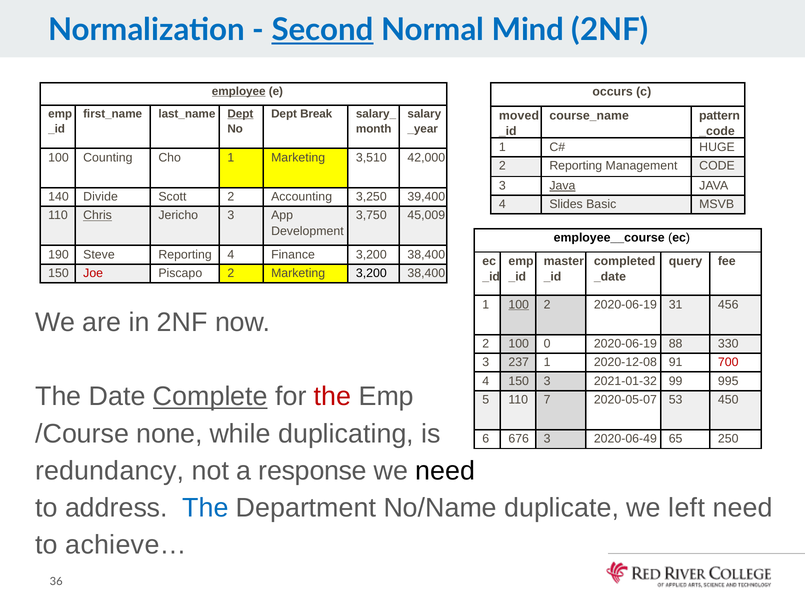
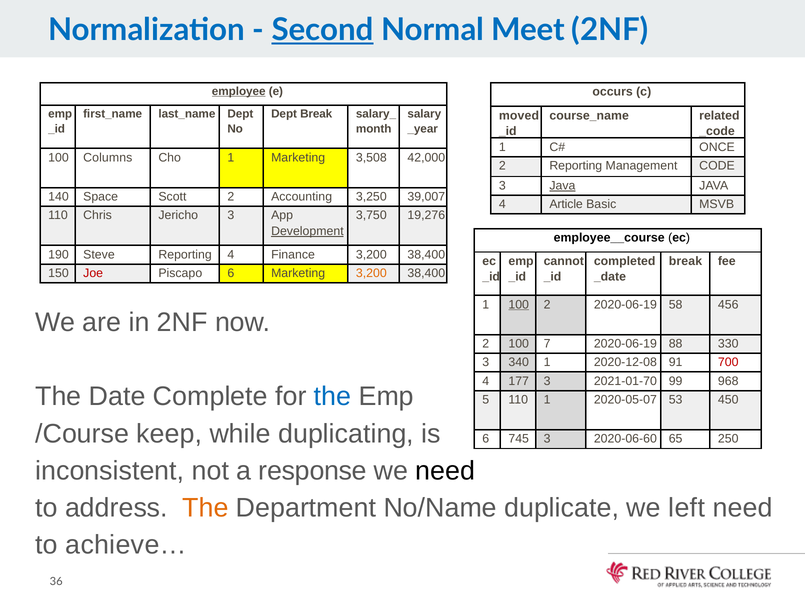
Mind: Mind -> Meet (528, 30)
Dept underline: present -> none (240, 114)
pattern: pattern -> related (719, 115)
HUGE: HUGE -> ONCE (717, 147)
Counting: Counting -> Columns (108, 157)
3,510: 3,510 -> 3,508 (371, 157)
Divide: Divide -> Space (101, 197)
39,400: 39,400 -> 39,007 (426, 197)
Slides: Slides -> Article (566, 204)
Chris underline: present -> none (98, 215)
45,009: 45,009 -> 19,276 (426, 215)
Development underline: none -> present (307, 231)
master: master -> cannot (564, 261)
query: query -> break (685, 261)
Piscapo 2: 2 -> 6 (231, 273)
3,200 colour: black -> orange (371, 273)
31: 31 -> 58 (676, 304)
0: 0 -> 7 (547, 343)
237: 237 -> 340 (519, 362)
4 150: 150 -> 177 (519, 381)
2021-01-32: 2021-01-32 -> 2021-01-70 (625, 381)
995: 995 -> 968 (728, 381)
Complete underline: present -> none (210, 396)
the colour: red -> blue (333, 396)
110 7: 7 -> 1 (547, 400)
none: none -> keep (169, 433)
676: 676 -> 745 (519, 439)
2020-06-49: 2020-06-49 -> 2020-06-60 (625, 439)
redundancy: redundancy -> inconsistent (110, 470)
The colour: blue -> orange (205, 508)
